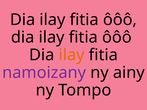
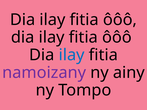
ilay colour: orange -> blue (72, 55)
